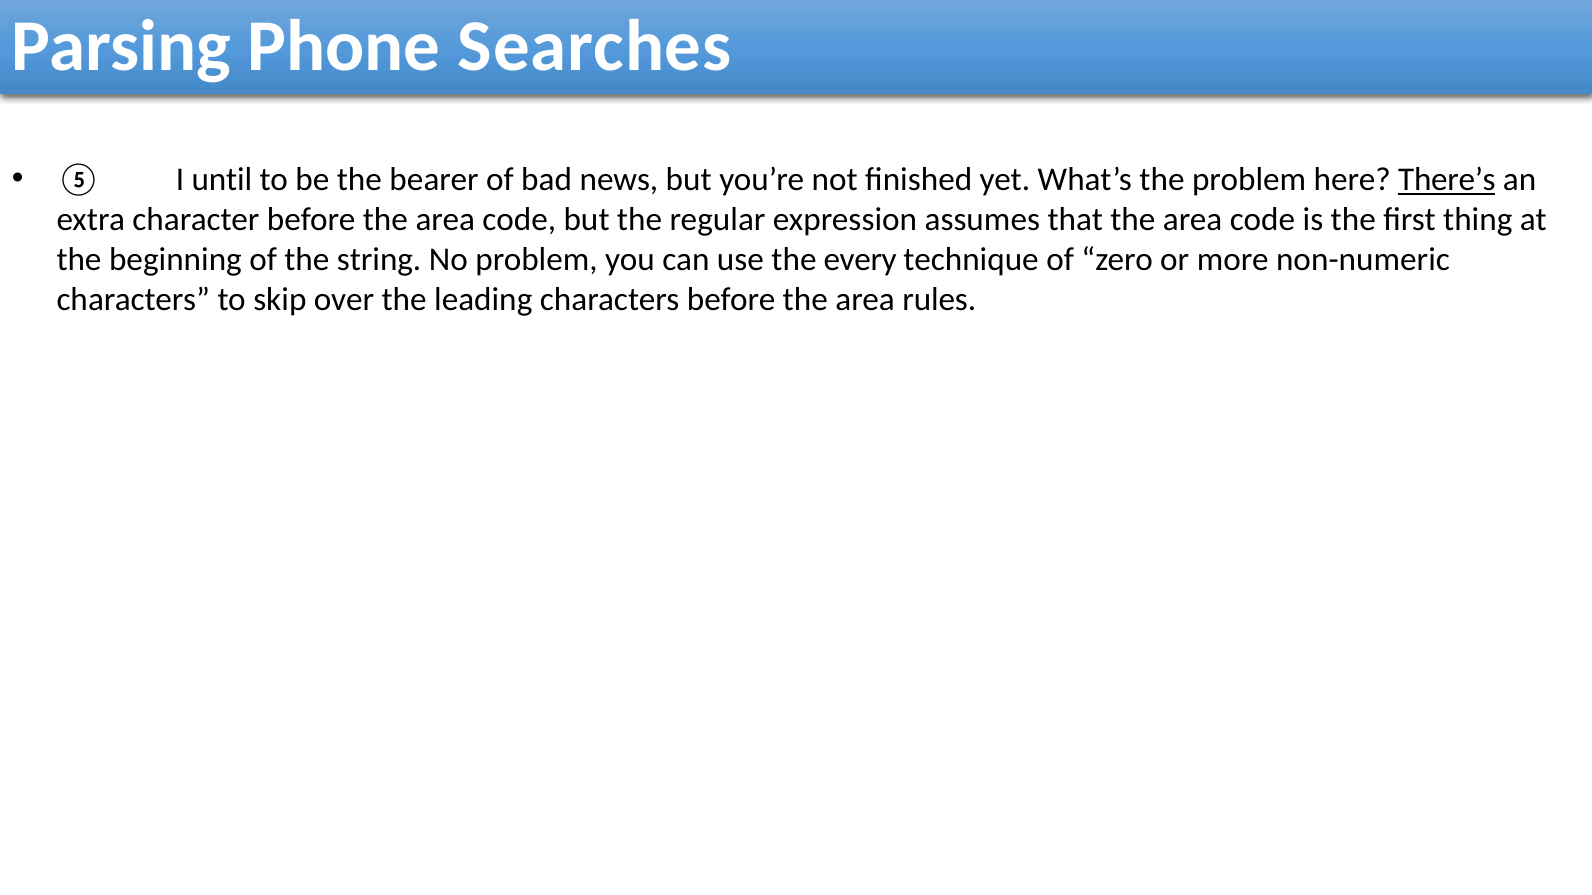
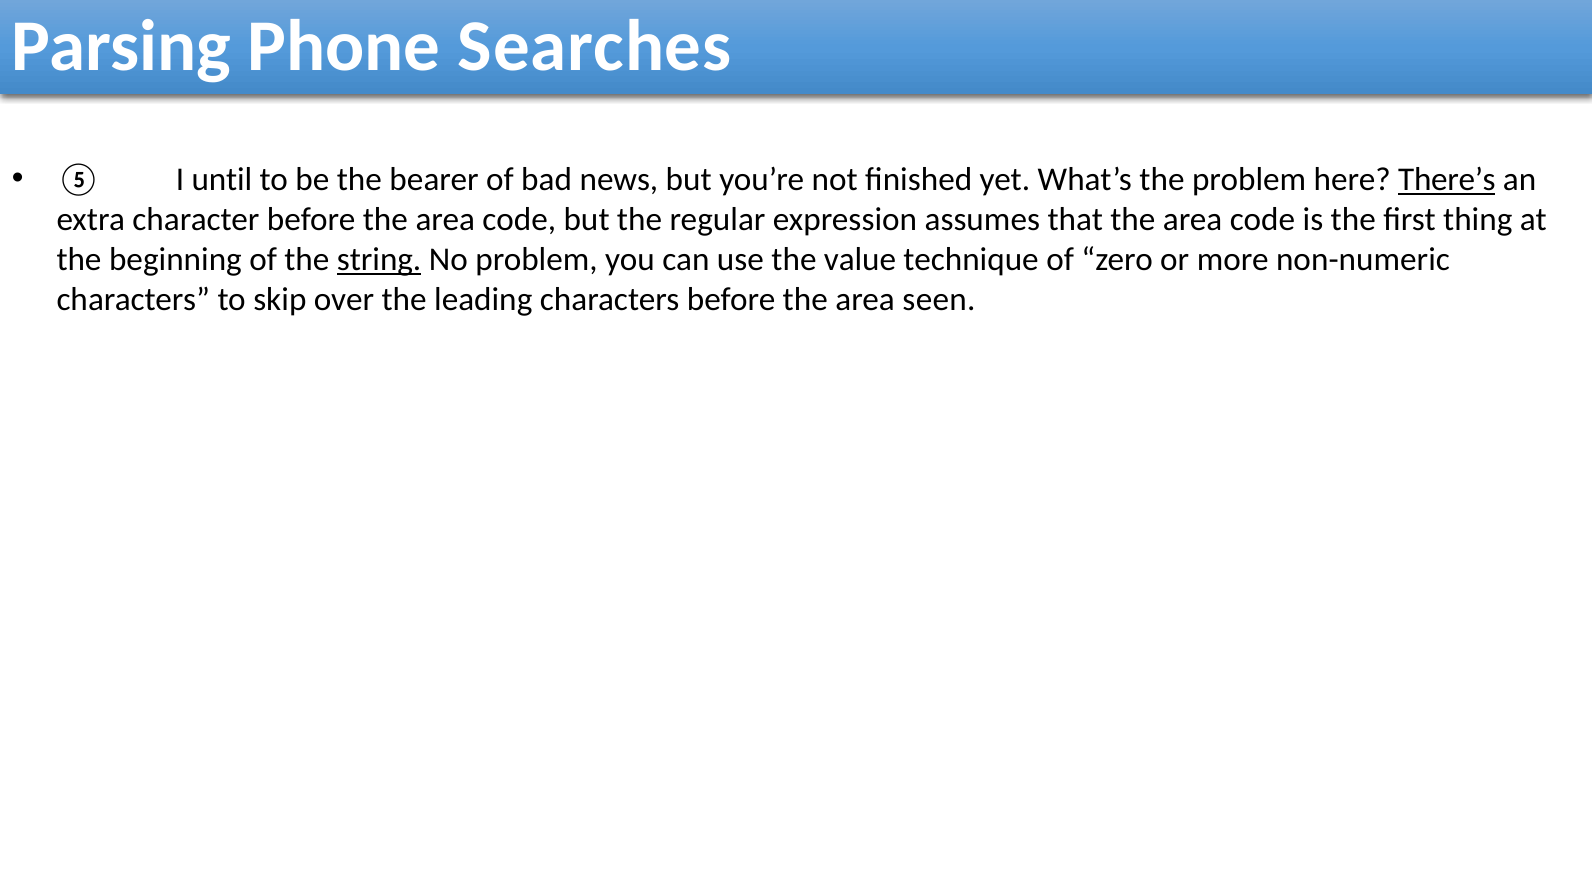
string underline: none -> present (379, 260)
every: every -> value (860, 260)
rules: rules -> seen (939, 299)
